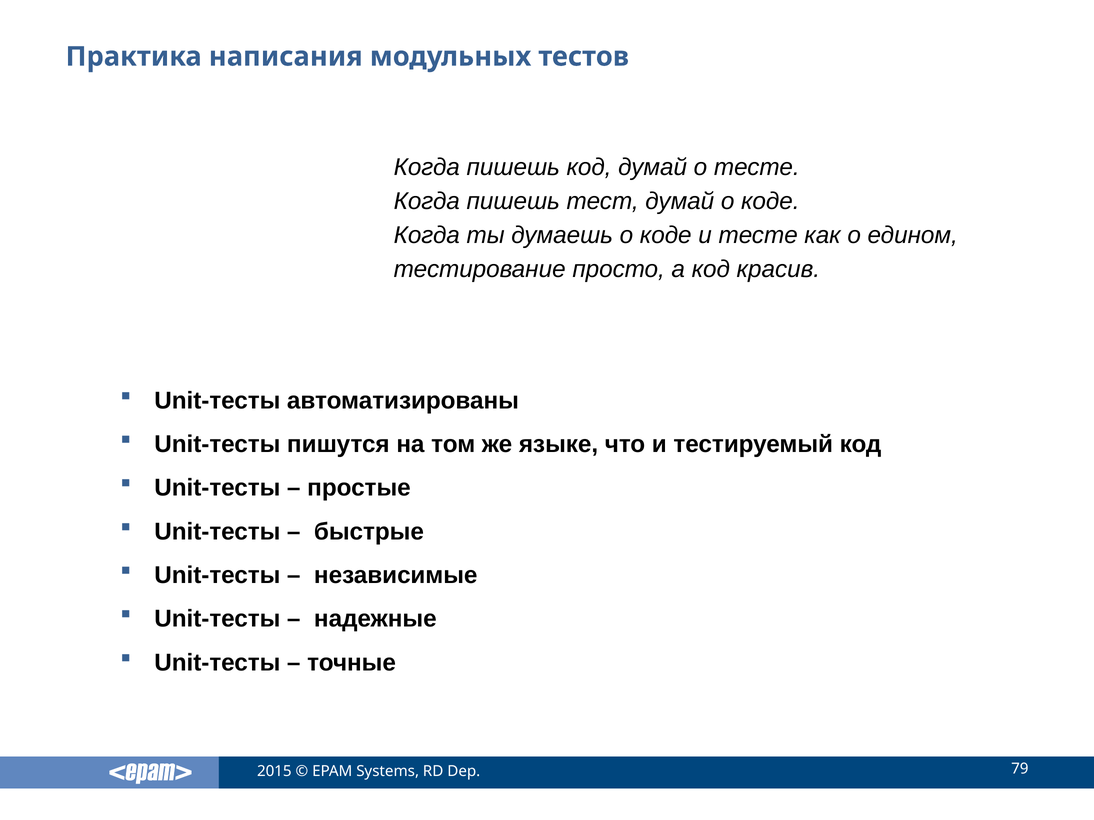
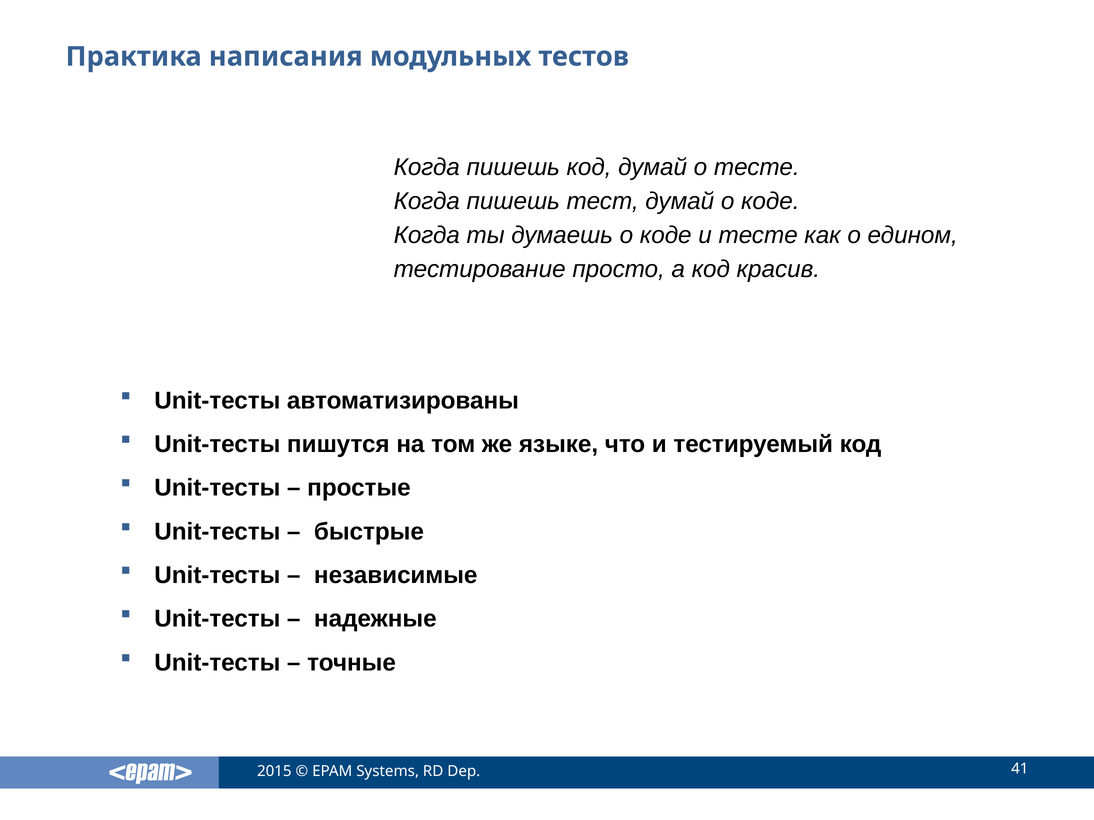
79: 79 -> 41 (1020, 769)
